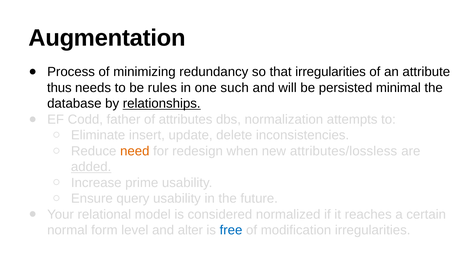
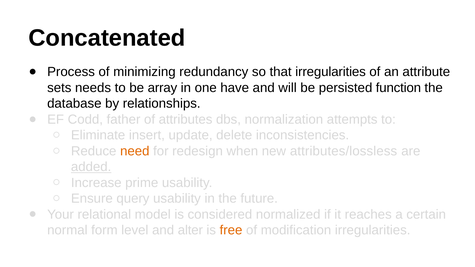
Augmentation: Augmentation -> Concatenated (107, 38)
thus: thus -> sets (59, 88)
rules: rules -> array (162, 88)
such: such -> have (235, 88)
minimal: minimal -> function (398, 88)
relationships underline: present -> none (162, 104)
free colour: blue -> orange (231, 230)
